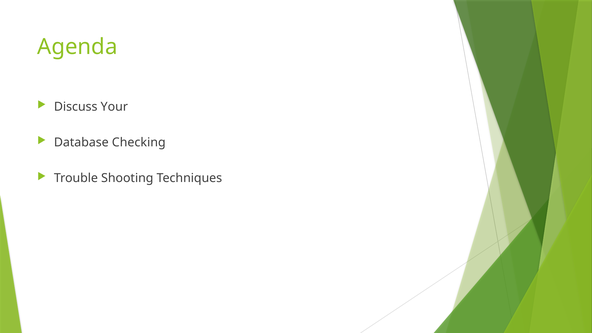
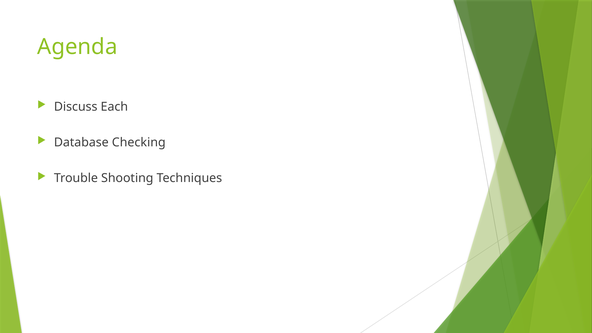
Your: Your -> Each (114, 107)
